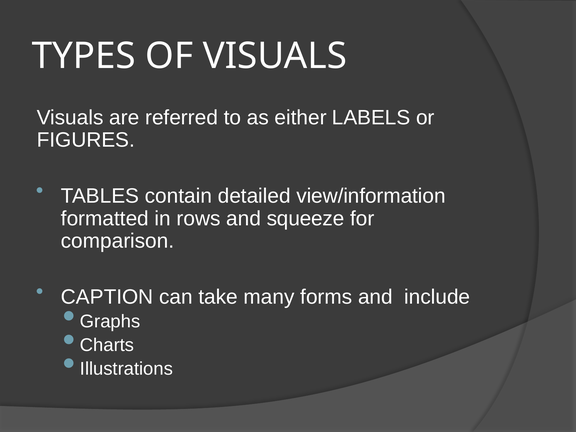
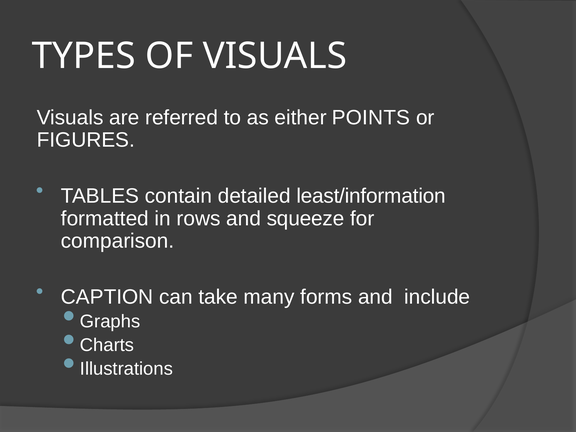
LABELS: LABELS -> POINTS (371, 118)
view/information: view/information -> least/information (371, 196)
